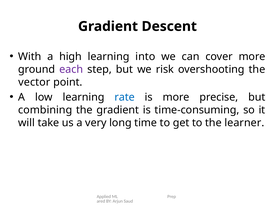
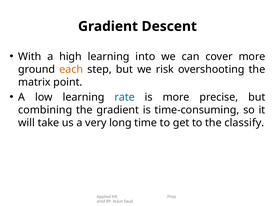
each colour: purple -> orange (71, 70)
vector: vector -> matrix (34, 82)
learner: learner -> classify (244, 123)
